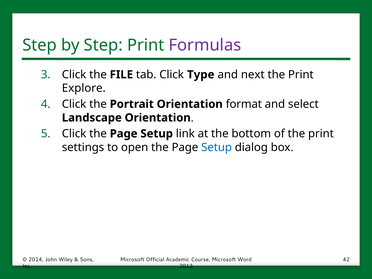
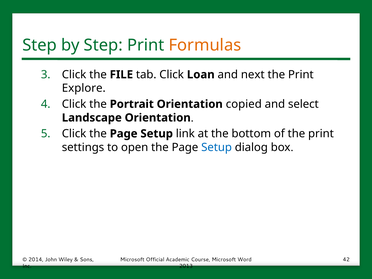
Formulas colour: purple -> orange (205, 45)
Type: Type -> Loan (201, 75)
format: format -> copied (244, 104)
